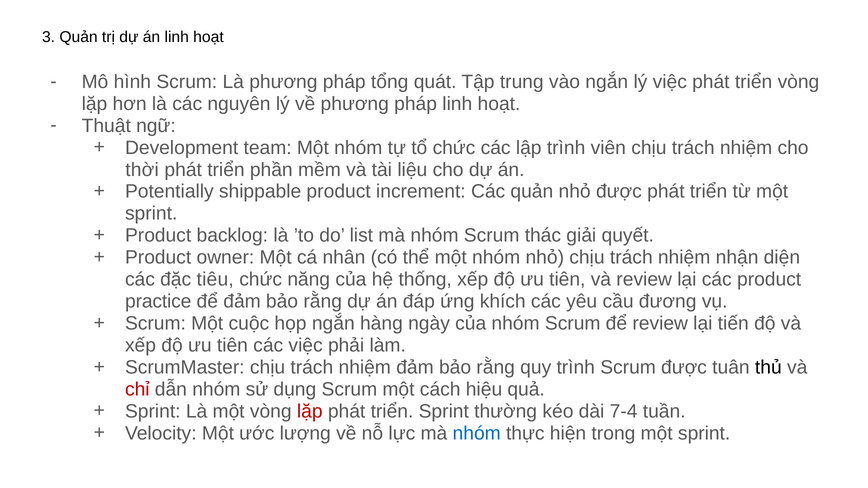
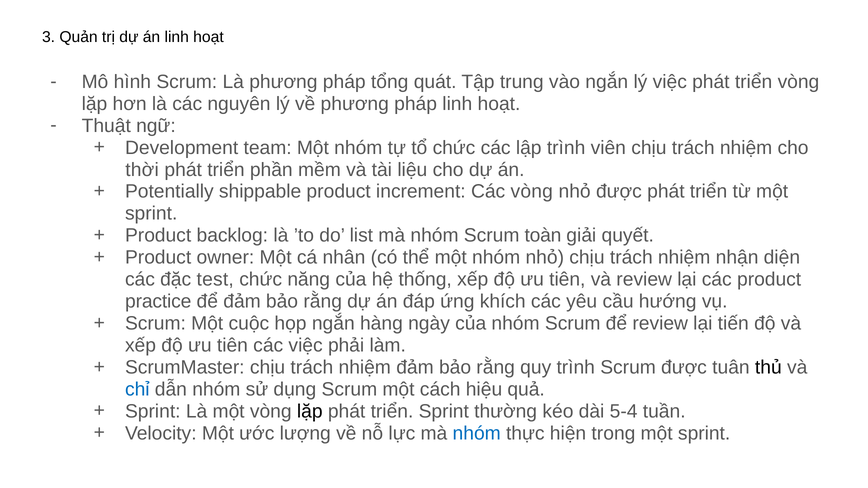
Các quản: quản -> vòng (532, 192)
thác: thác -> toàn (543, 236)
tiêu: tiêu -> test (215, 280)
đương: đương -> hướng (668, 302)
chỉ colour: red -> blue (137, 390)
lặp colour: red -> black (310, 411)
7-4: 7-4 -> 5-4 (624, 411)
